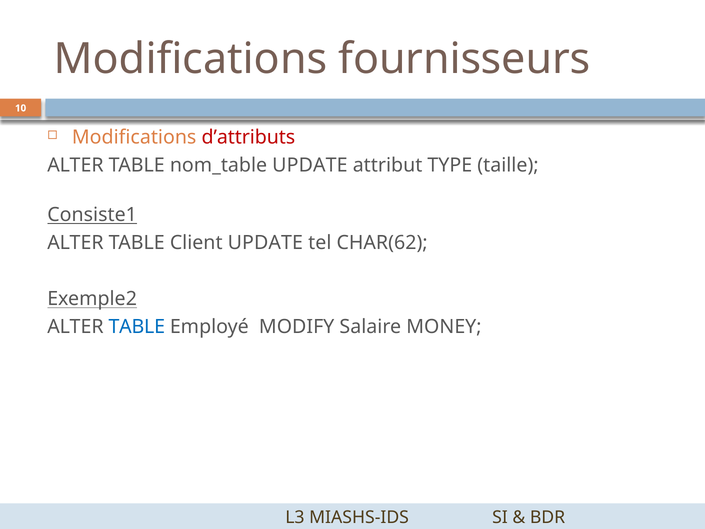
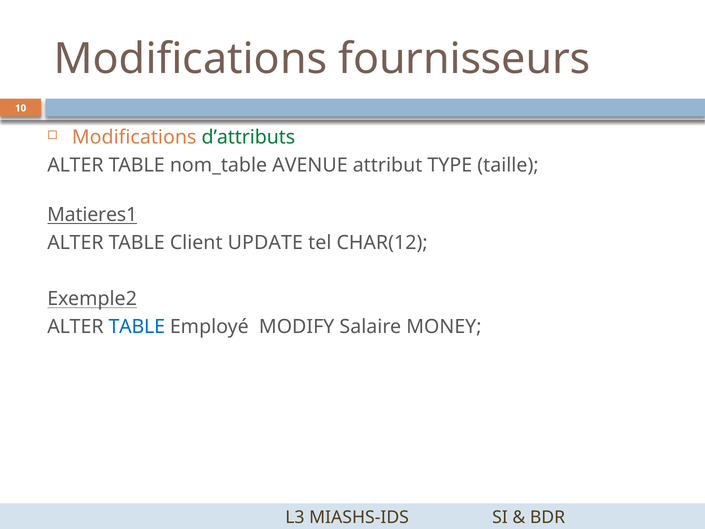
d’attributs colour: red -> green (248, 137)
nom_table UPDATE: UPDATE -> AVENUE (310, 165)
Consiste1: Consiste1 -> Matieres1 (92, 215)
CHAR(62: CHAR(62 -> CHAR(12 (382, 243)
